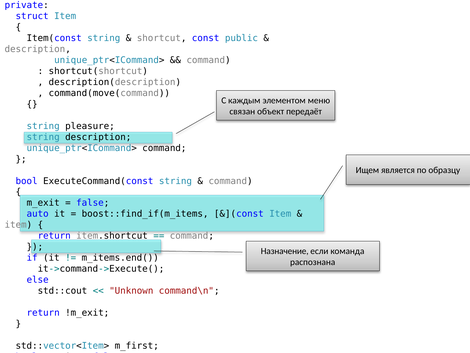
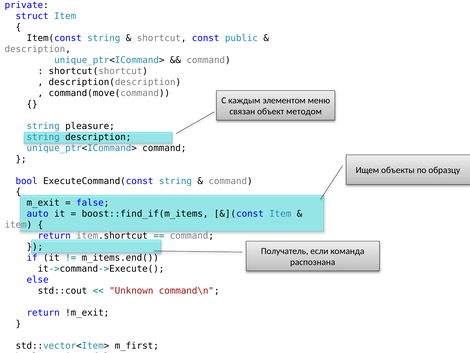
передаёт: передаёт -> методом (304, 111)
является: является -> объекты (398, 170)
Назначение: Назначение -> Получатель (285, 251)
